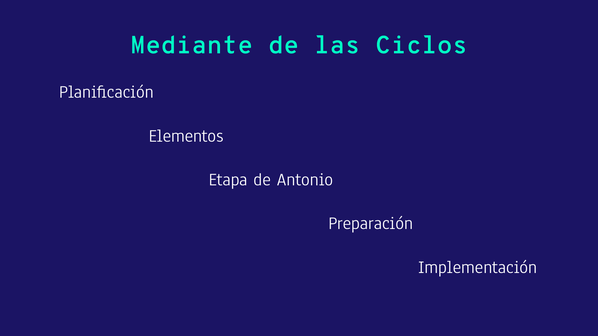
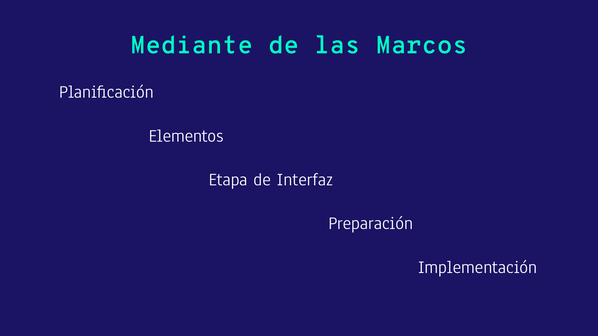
Ciclos: Ciclos -> Marcos (422, 45)
Antonio: Antonio -> Interfaz (305, 180)
